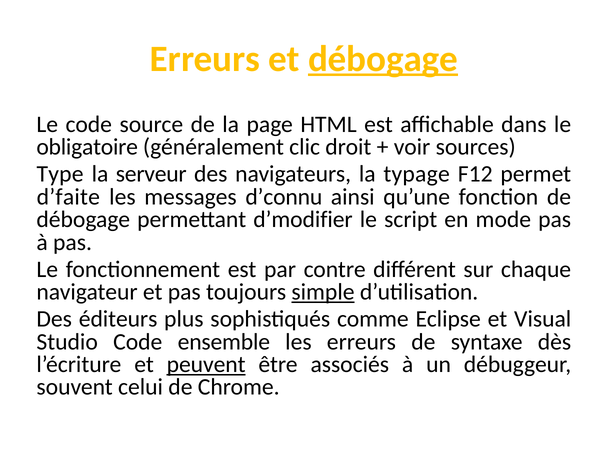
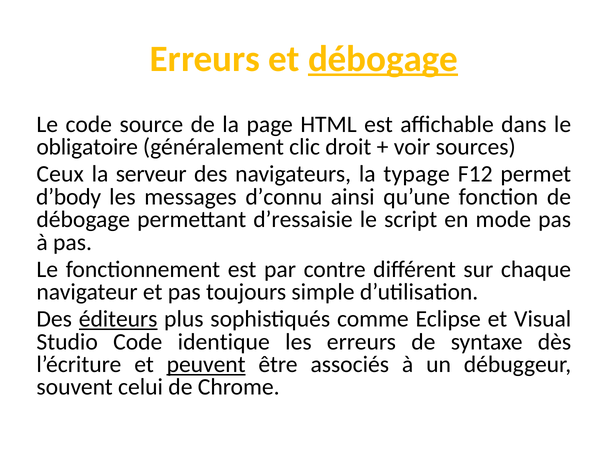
Type: Type -> Ceux (60, 174)
d’faite: d’faite -> d’body (69, 197)
d’modifier: d’modifier -> d’ressaisie (303, 220)
simple underline: present -> none (323, 292)
éditeurs underline: none -> present (118, 319)
ensemble: ensemble -> identique (224, 342)
